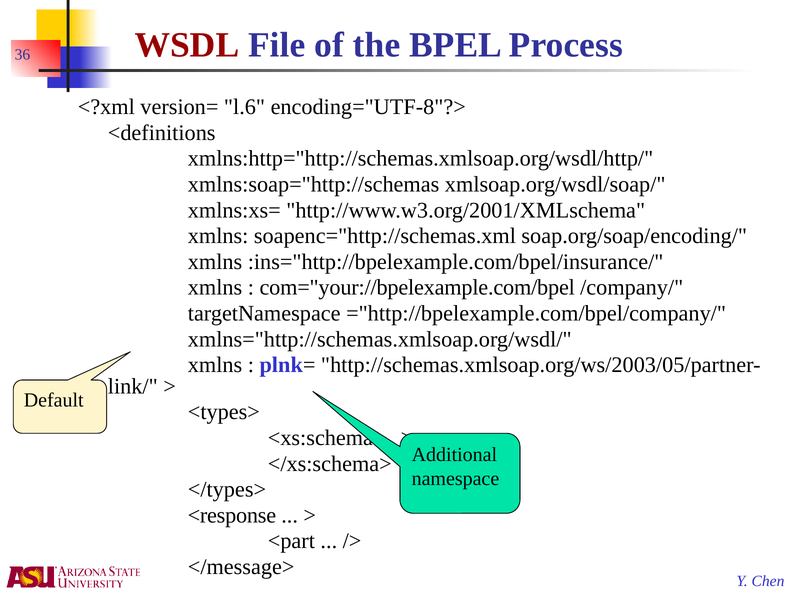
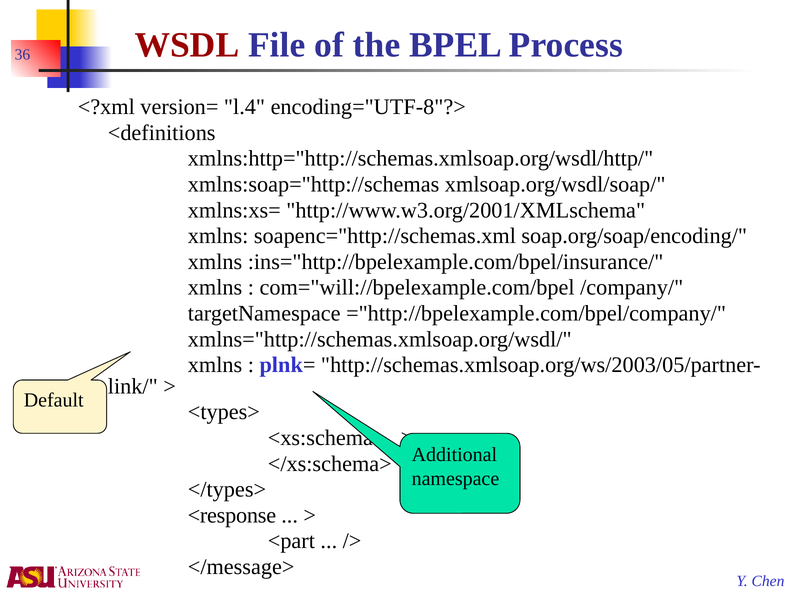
l.6: l.6 -> l.4 (245, 107)
com="your://bpelexample.com/bpel: com="your://bpelexample.com/bpel -> com="will://bpelexample.com/bpel (417, 288)
